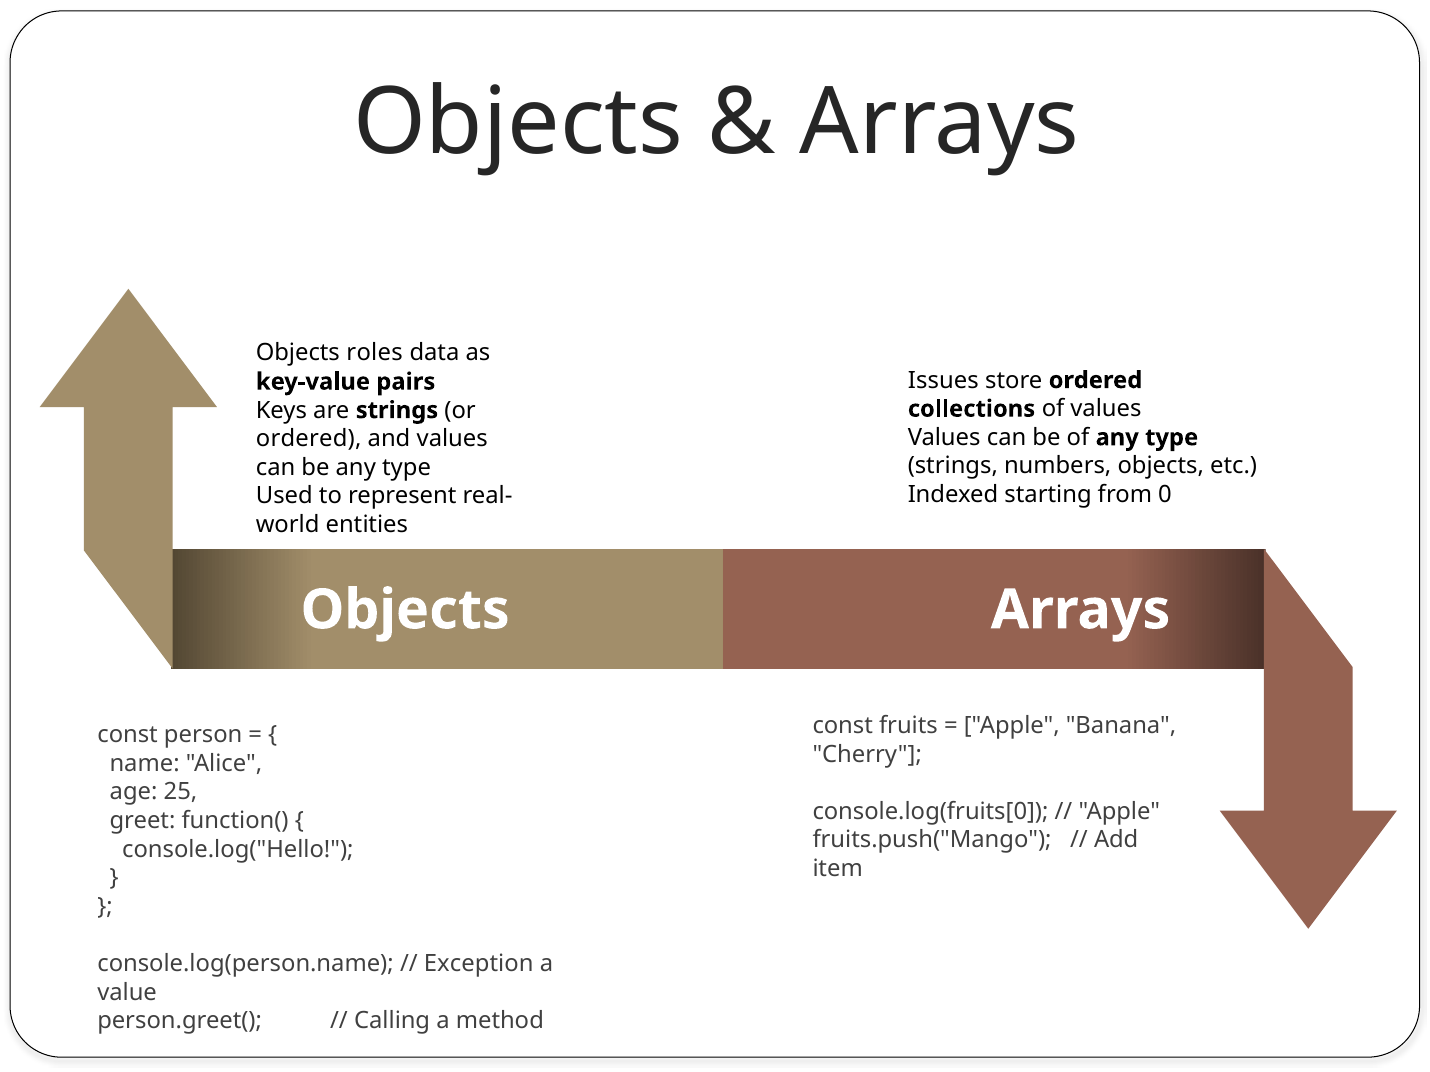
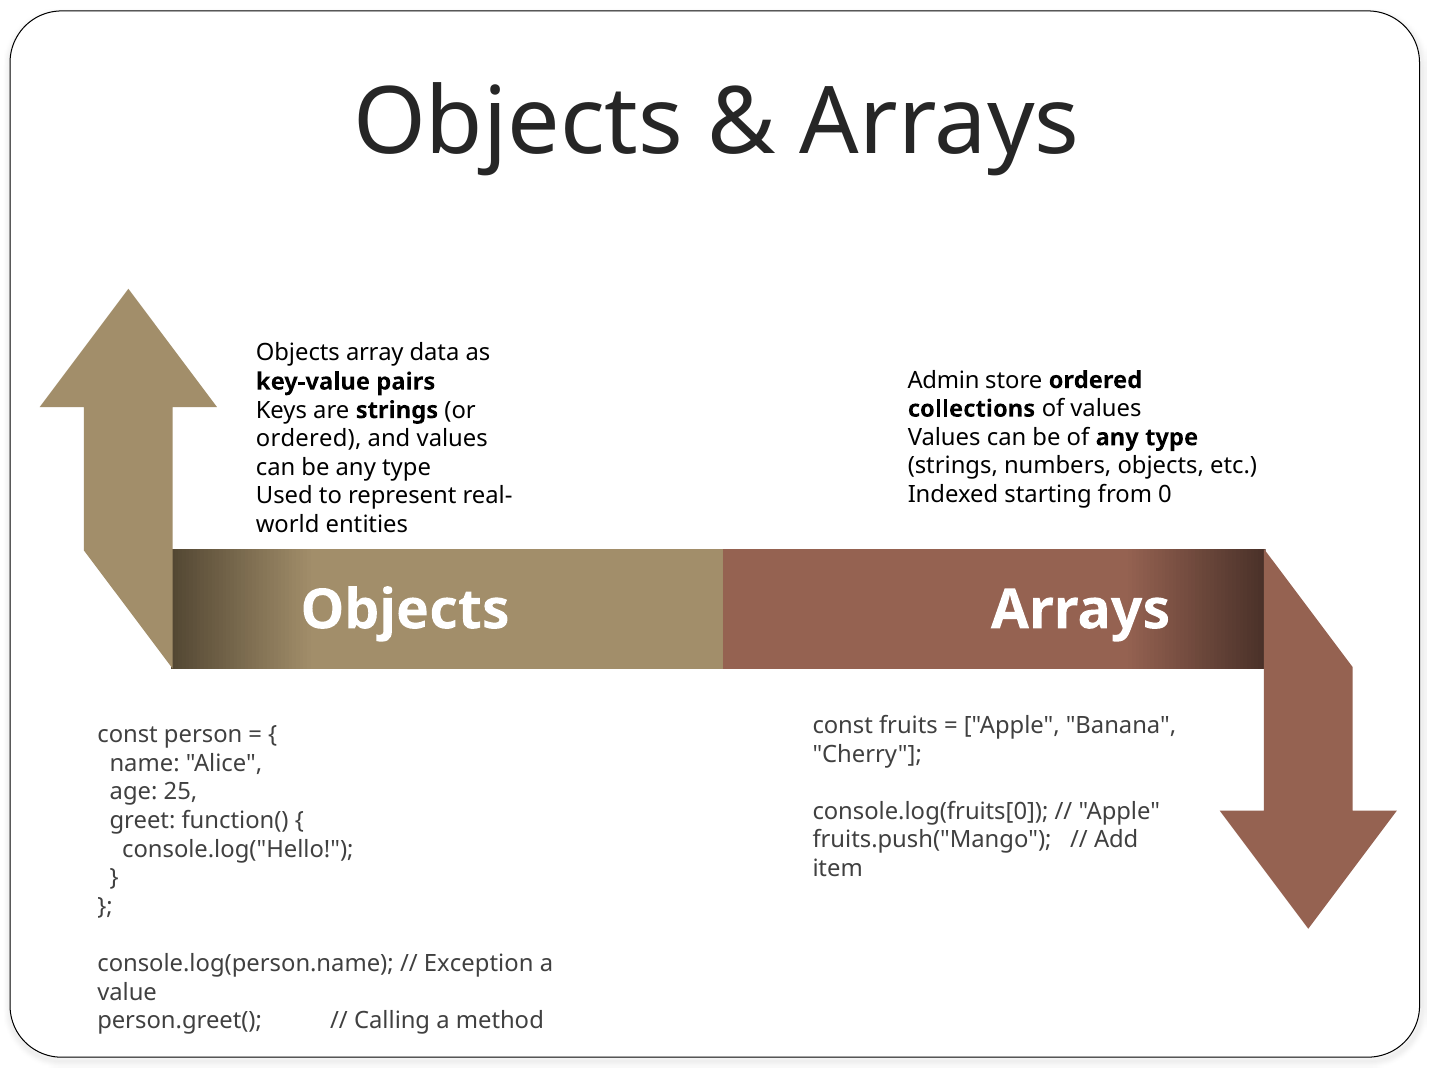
roles: roles -> array (375, 353)
Issues: Issues -> Admin (944, 380)
